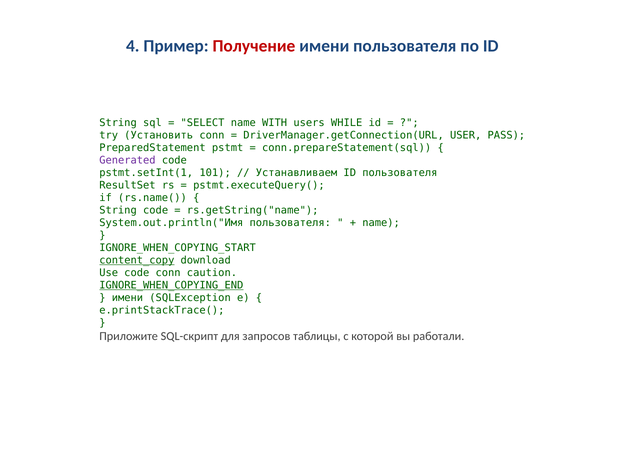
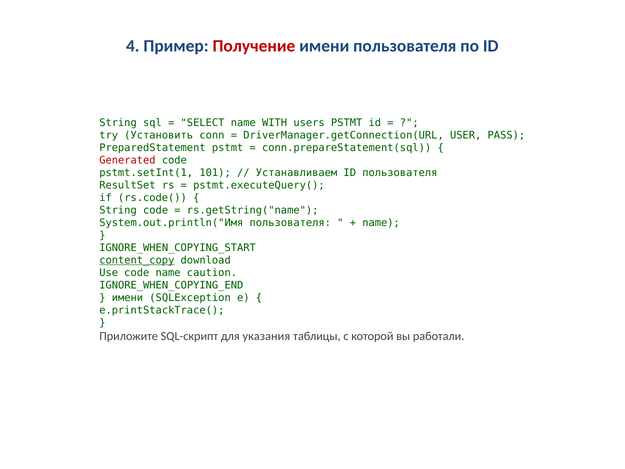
users WHILE: WHILE -> PSTMT (347, 123)
Generated colour: purple -> red (127, 160)
rs.name(: rs.name( -> rs.code( (152, 198)
code conn: conn -> name (168, 273)
IGNORE_WHEN_COPYING_END underline: present -> none (171, 285)
запросов: запросов -> указания (266, 336)
